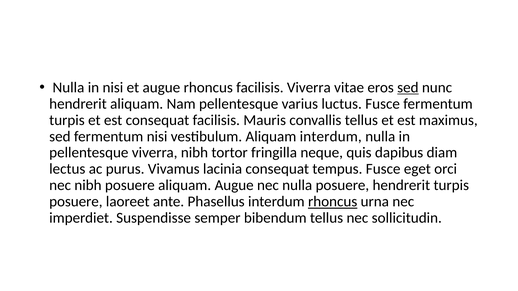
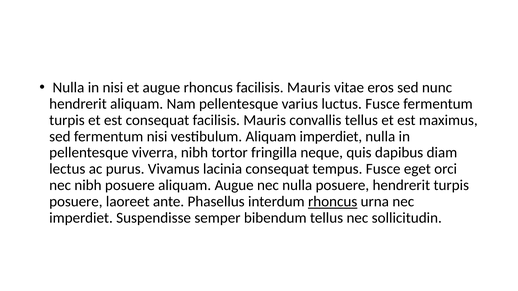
rhoncus facilisis Viverra: Viverra -> Mauris (309, 88)
sed underline: present -> none (408, 88)
Aliquam interdum: interdum -> imperdiet (331, 137)
